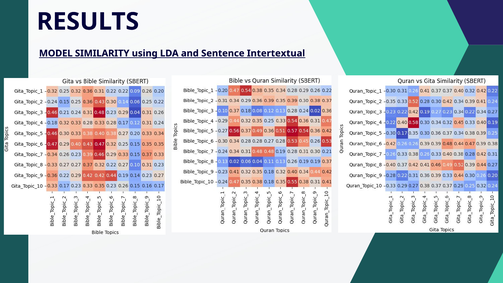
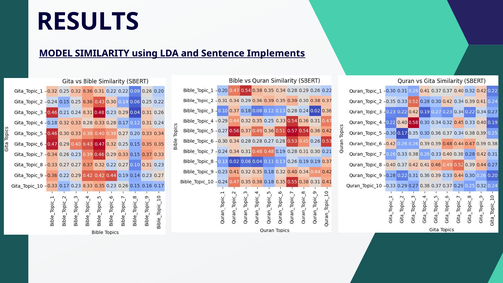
Intertextual: Intertextual -> Implements (276, 53)
